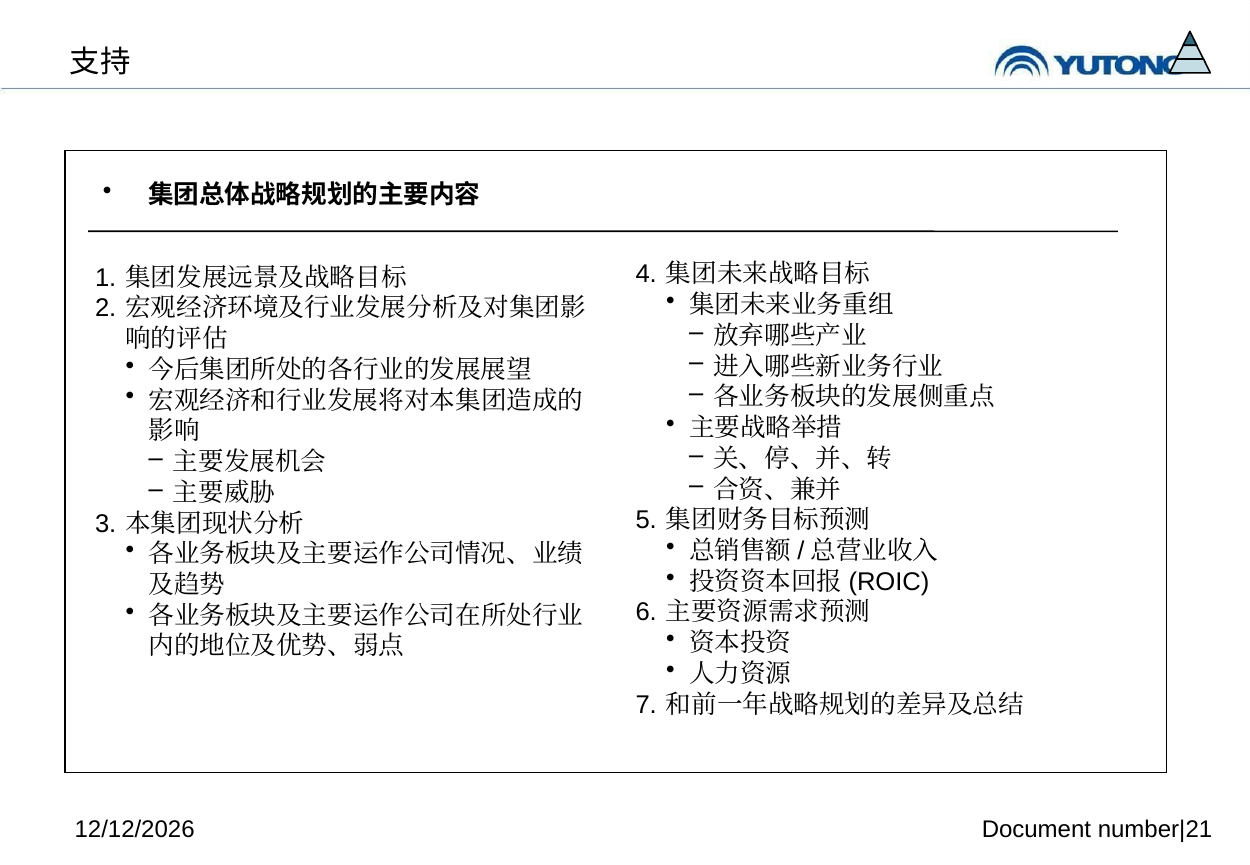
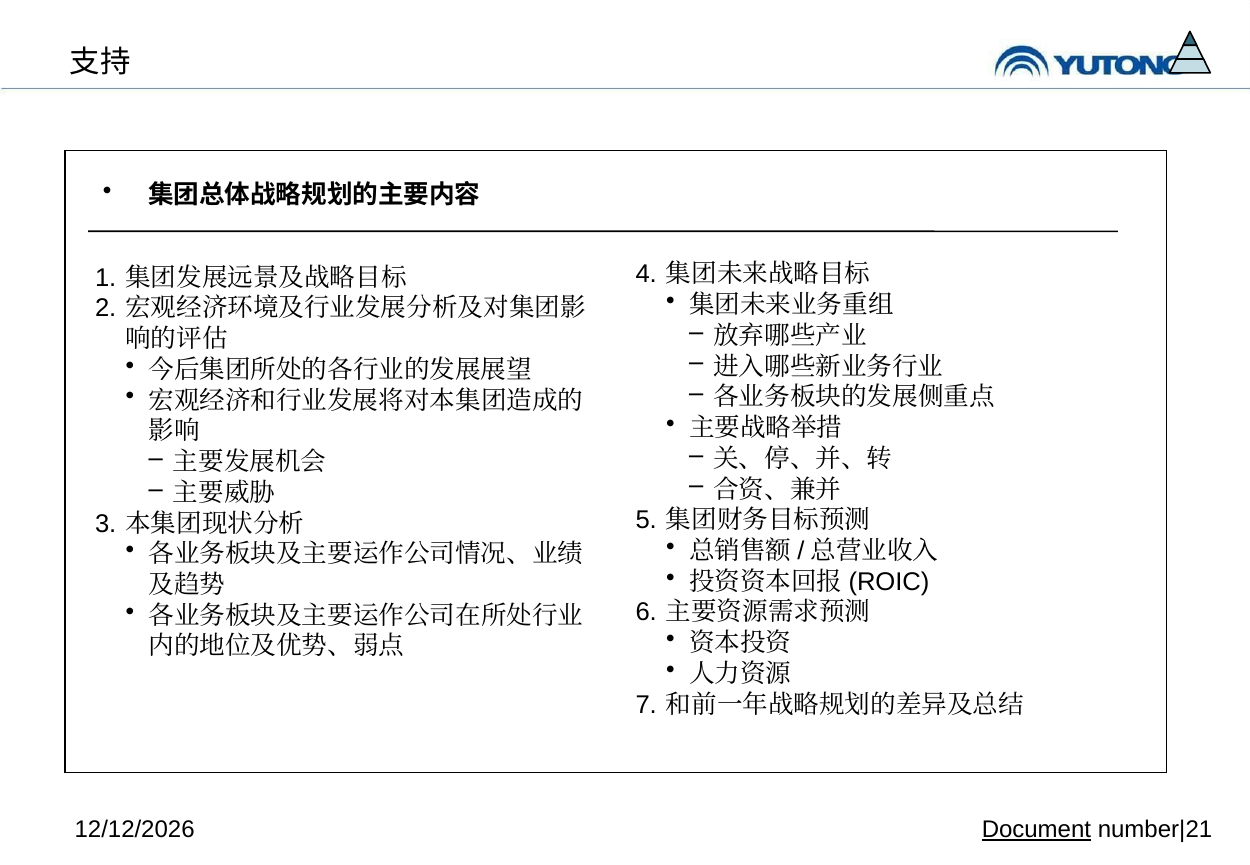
Document underline: none -> present (1036, 830)
